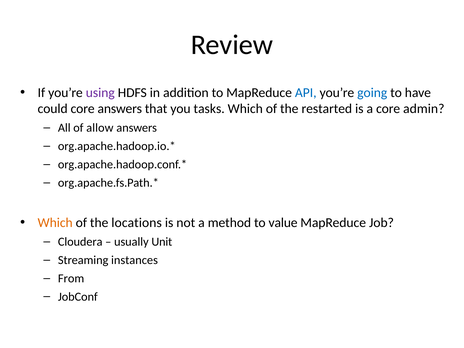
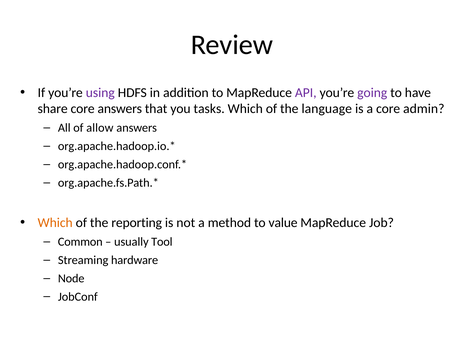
API colour: blue -> purple (306, 93)
going colour: blue -> purple (372, 93)
could: could -> share (53, 109)
restarted: restarted -> language (327, 109)
locations: locations -> reporting (137, 223)
Cloudera: Cloudera -> Common (80, 242)
Unit: Unit -> Tool (162, 242)
instances: instances -> hardware (135, 260)
From: From -> Node (71, 278)
